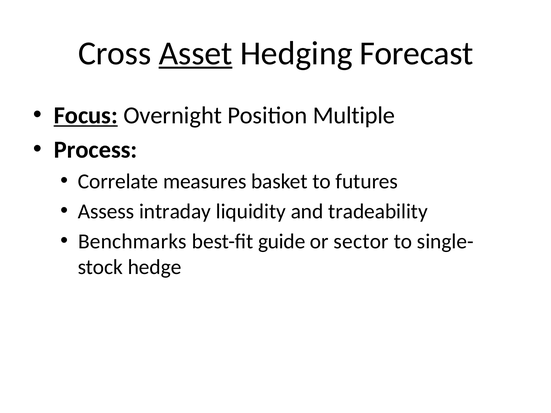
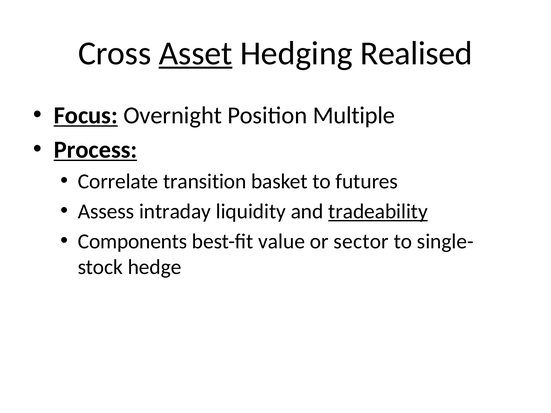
Forecast: Forecast -> Realised (416, 53)
Process underline: none -> present (95, 150)
measures: measures -> transition (205, 182)
tradeability underline: none -> present (378, 212)
Benchmarks: Benchmarks -> Components (133, 242)
guide: guide -> value (282, 242)
